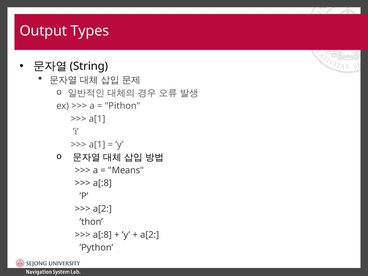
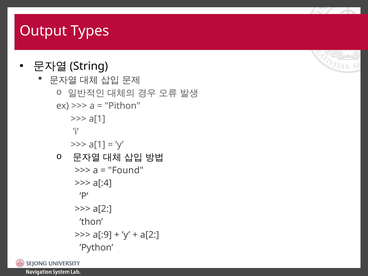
Means: Means -> Found (126, 170)
a[:8: a[:8 -> a[:4 (102, 183)
a[:8: a[:8 -> a[:9 (102, 235)
